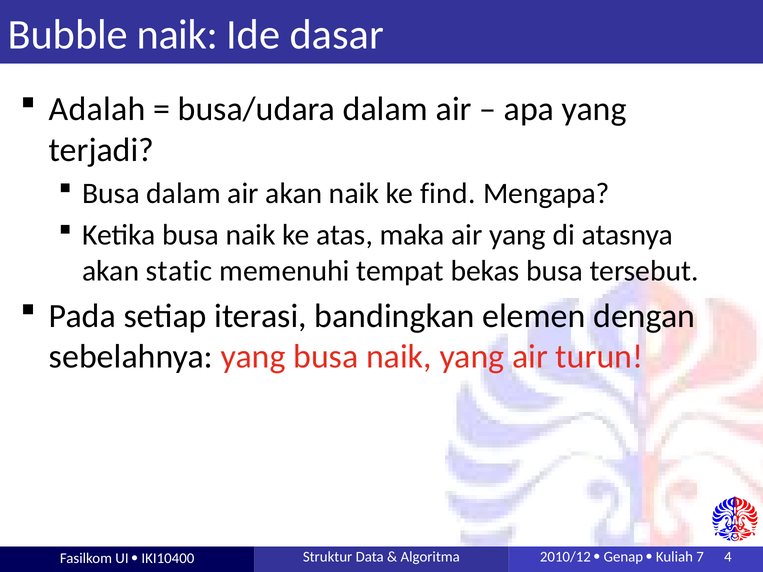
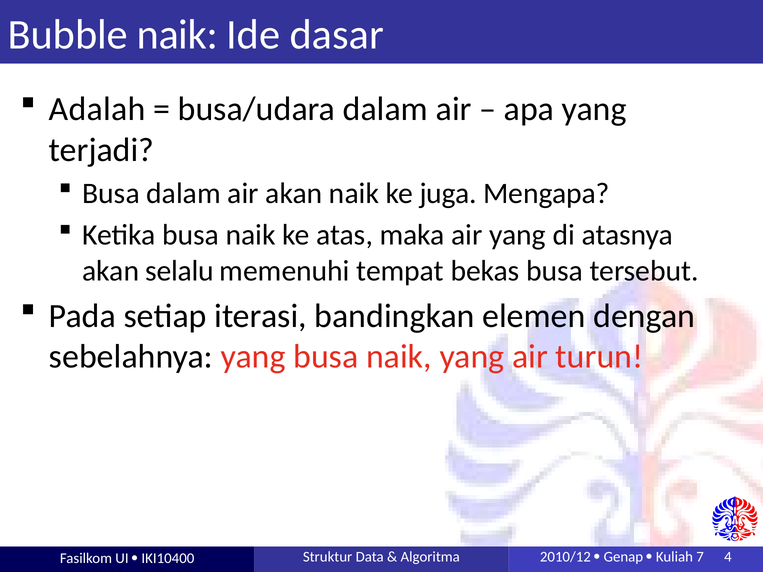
find: find -> juga (448, 194)
static: static -> selalu (179, 271)
